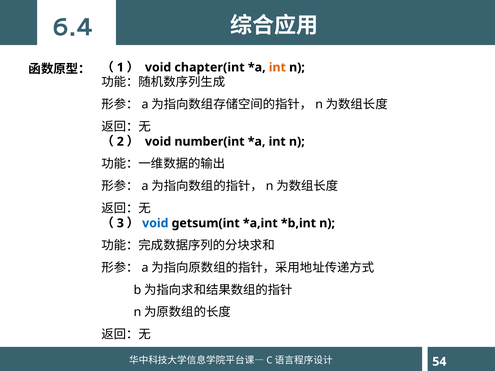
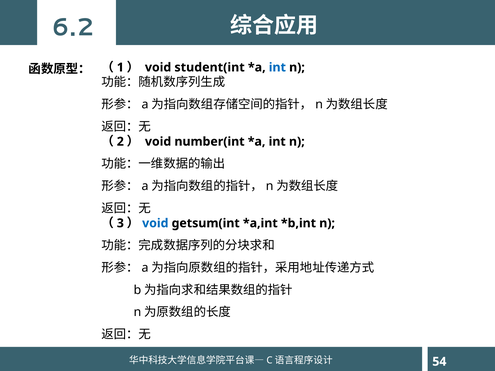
6.4: 6.4 -> 6.2 (73, 27)
chapter(int: chapter(int -> student(int (210, 67)
int colour: orange -> blue (277, 67)
